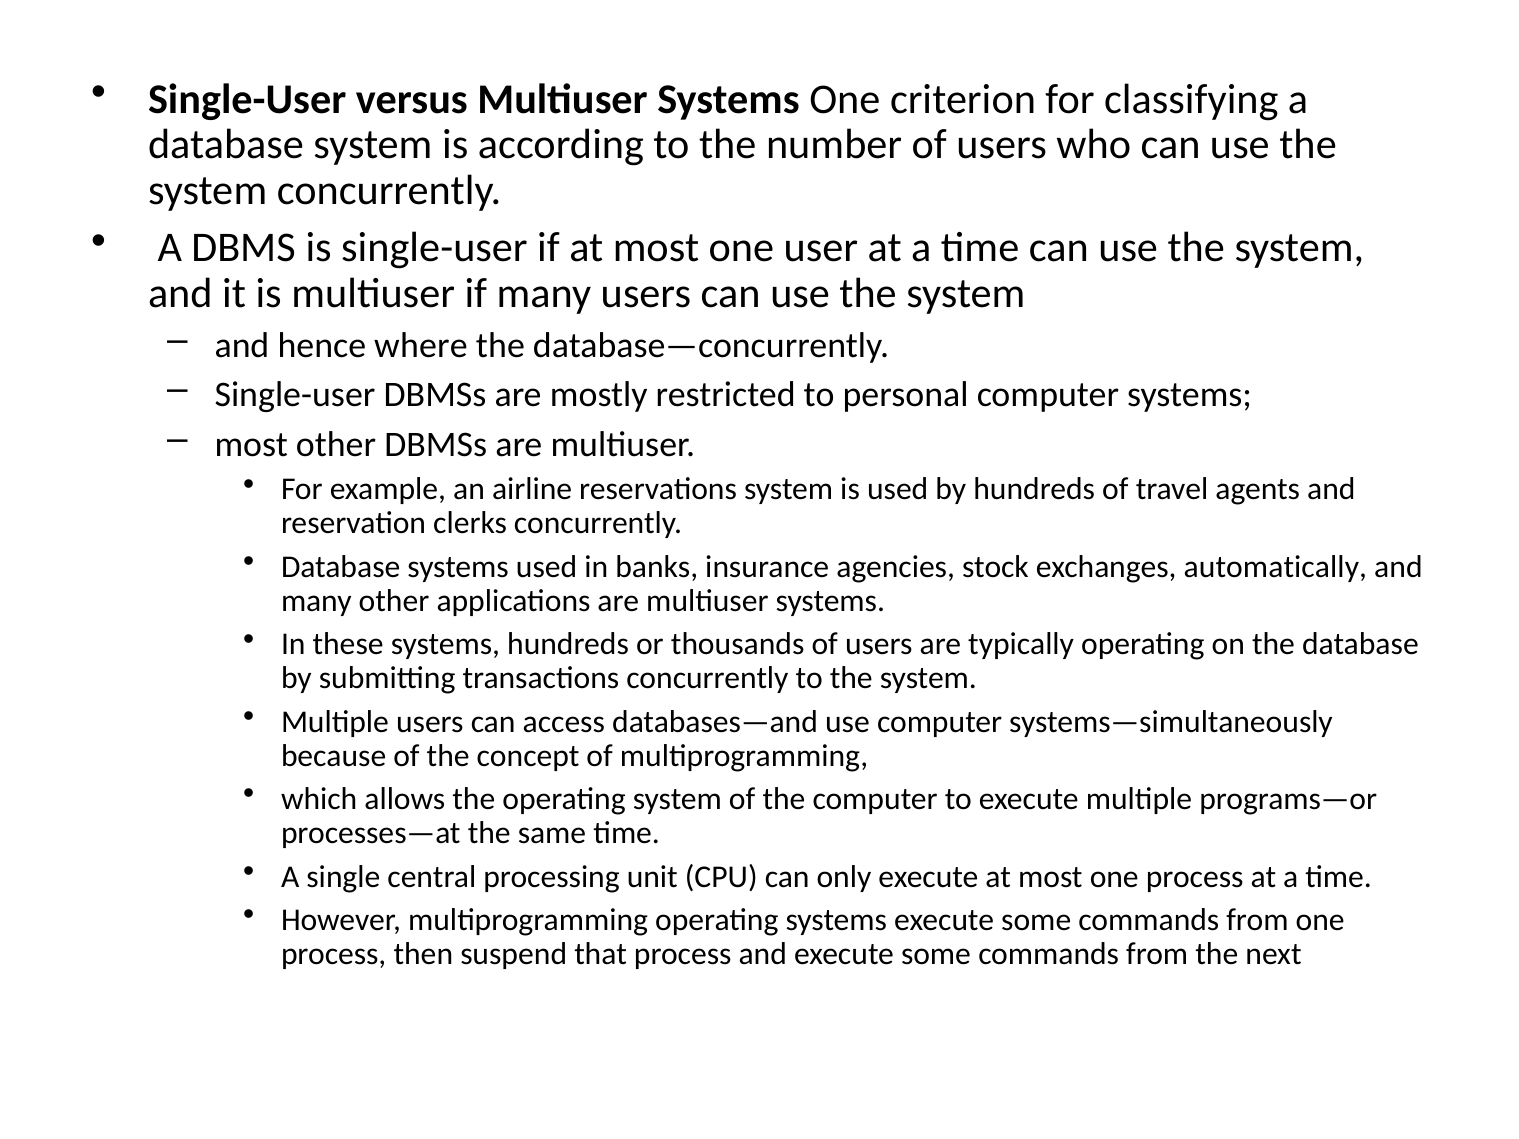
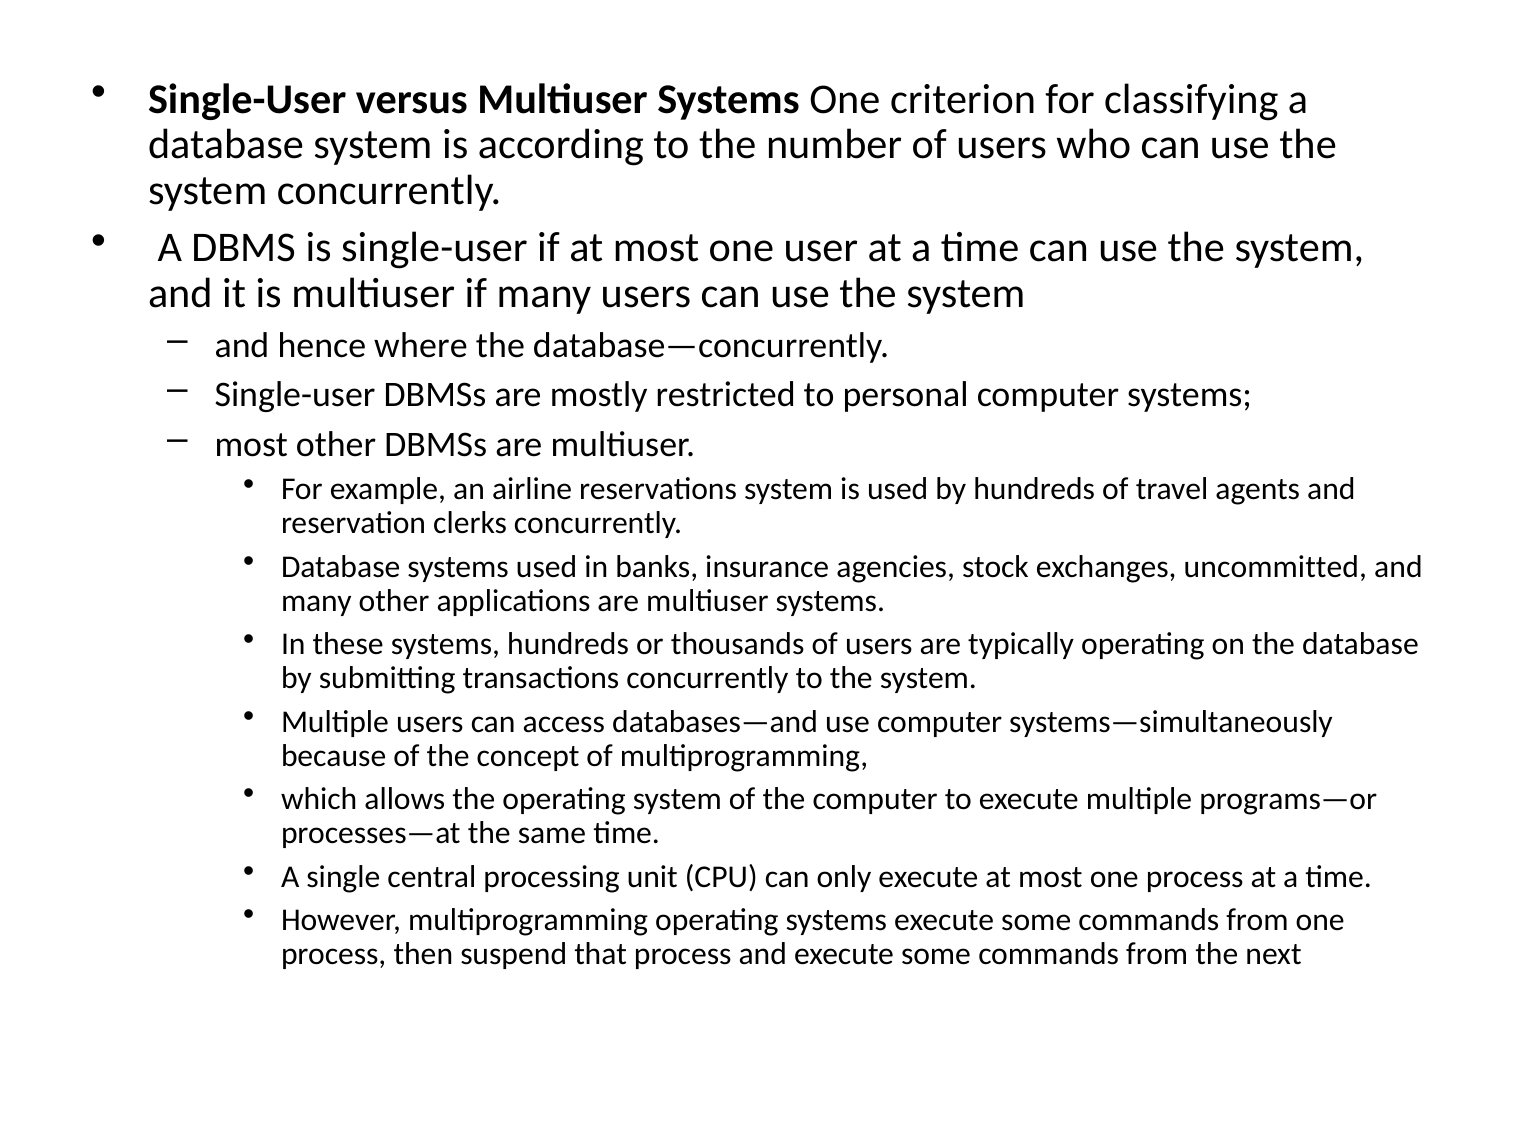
automatically: automatically -> uncommitted (1275, 567)
